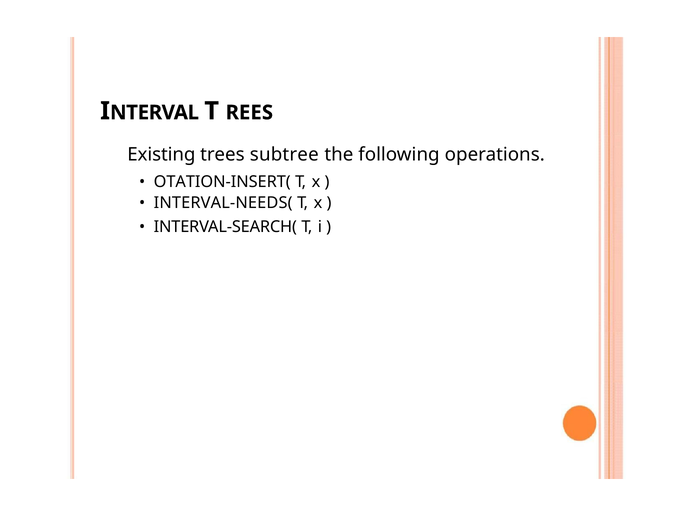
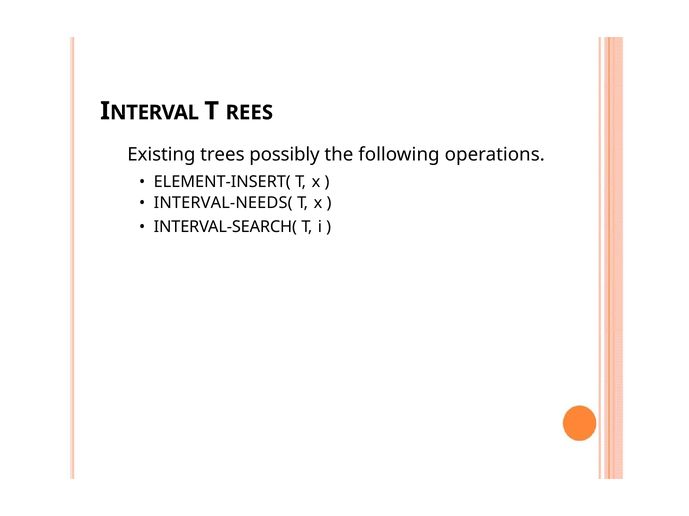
subtree: subtree -> possibly (284, 155)
OTATION-INSERT(: OTATION-INSERT( -> ELEMENT-INSERT( (222, 182)
